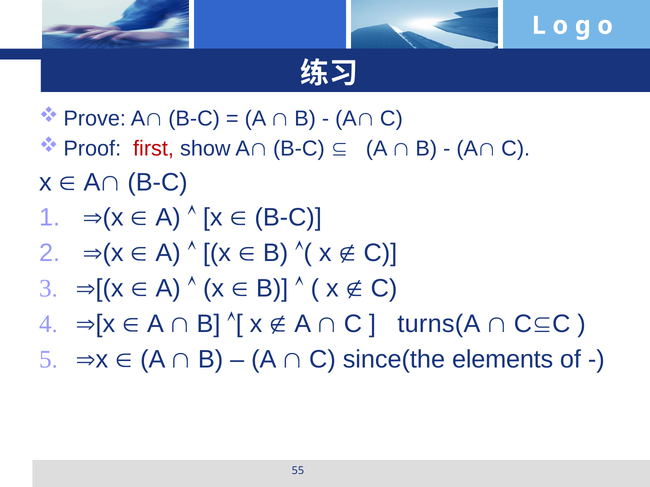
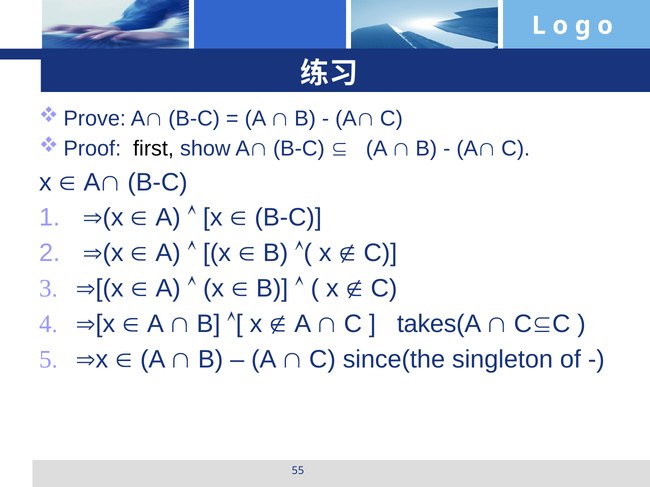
first colour: red -> black (154, 149)
turns(A: turns(A -> takes(A (439, 324)
elements: elements -> singleton (503, 360)
